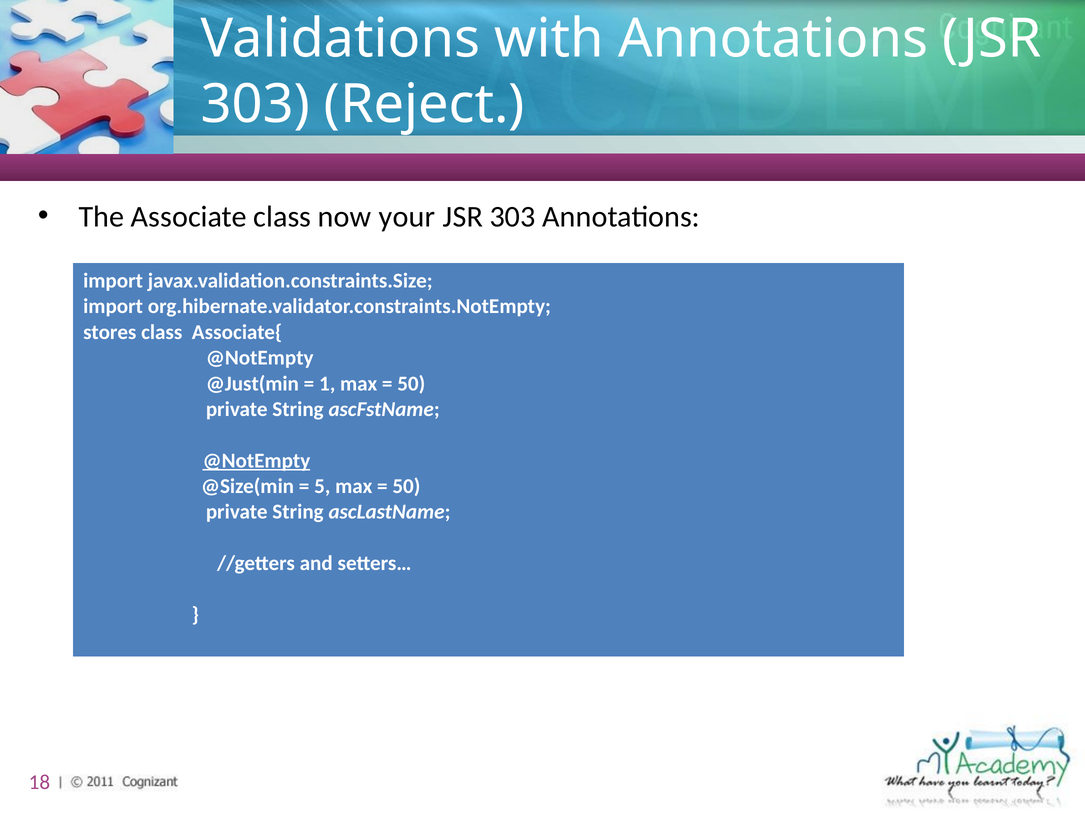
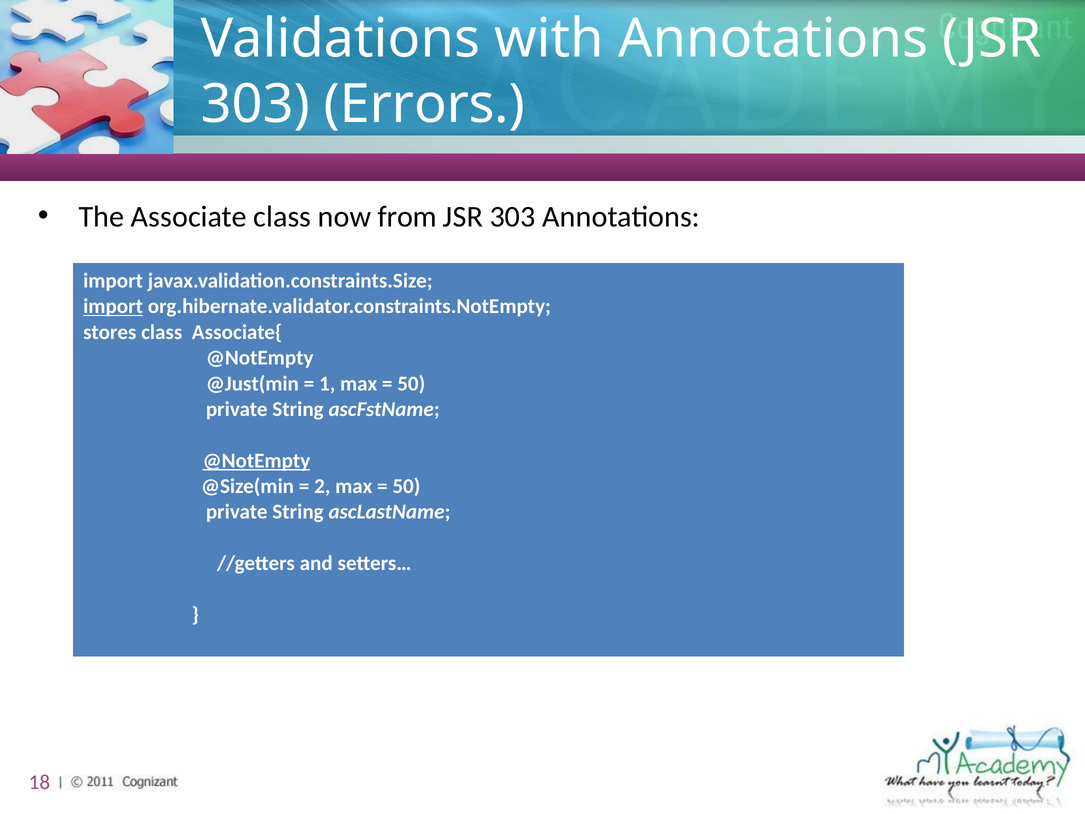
Reject: Reject -> Errors (424, 104)
your: your -> from (407, 217)
import underline: none -> present (113, 306)
5: 5 -> 2 (322, 486)
